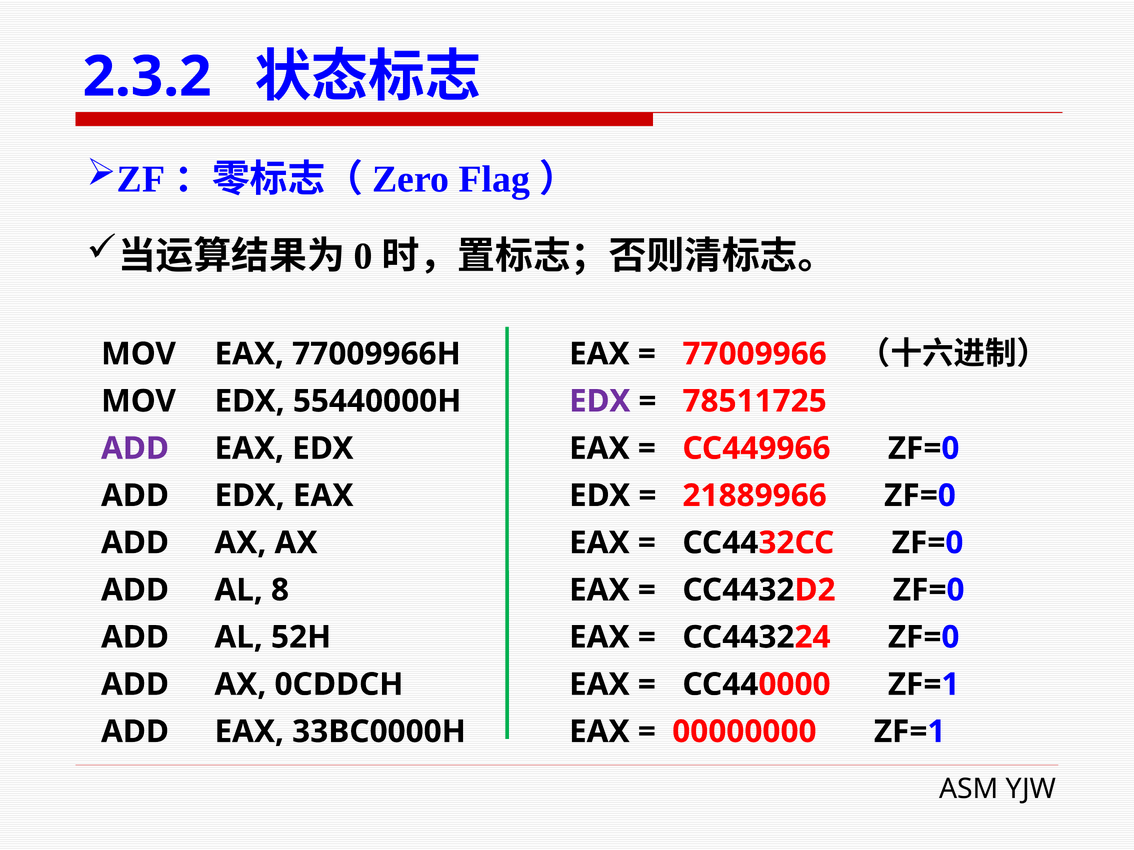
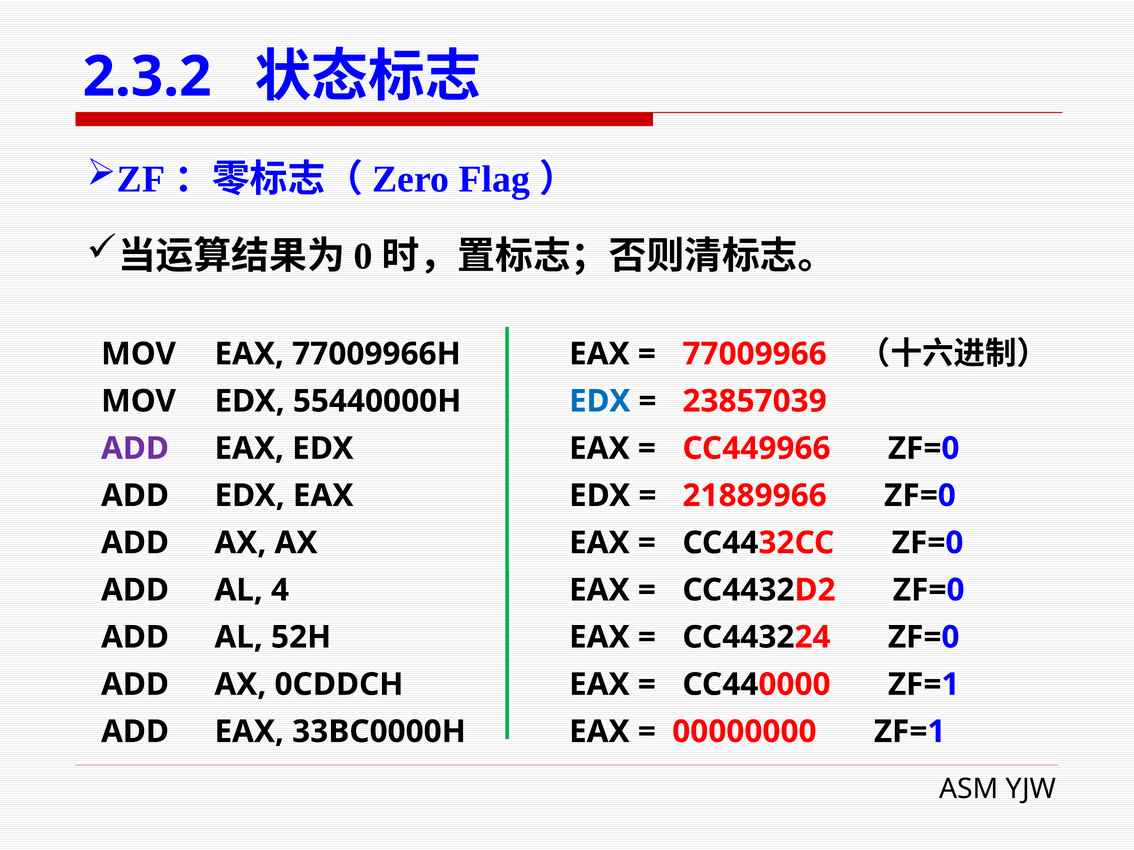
EDX colour: purple -> blue (600, 401)
78511725: 78511725 -> 23857039 (755, 401)
8: 8 -> 4 (280, 590)
